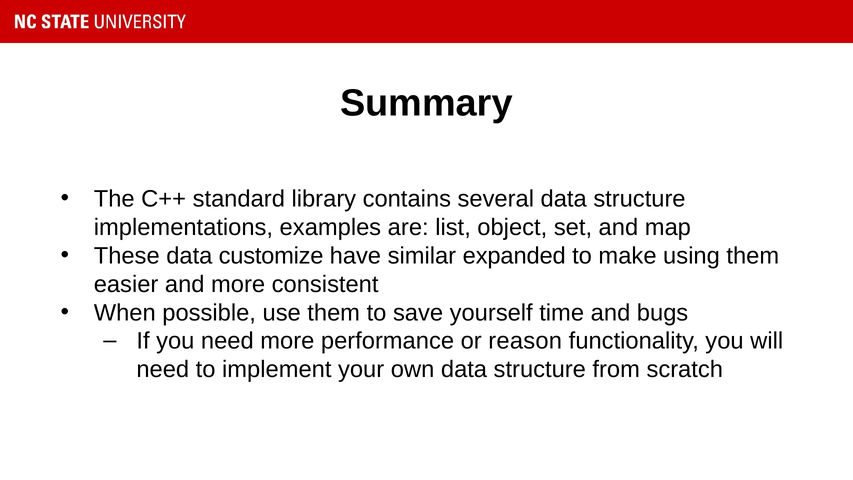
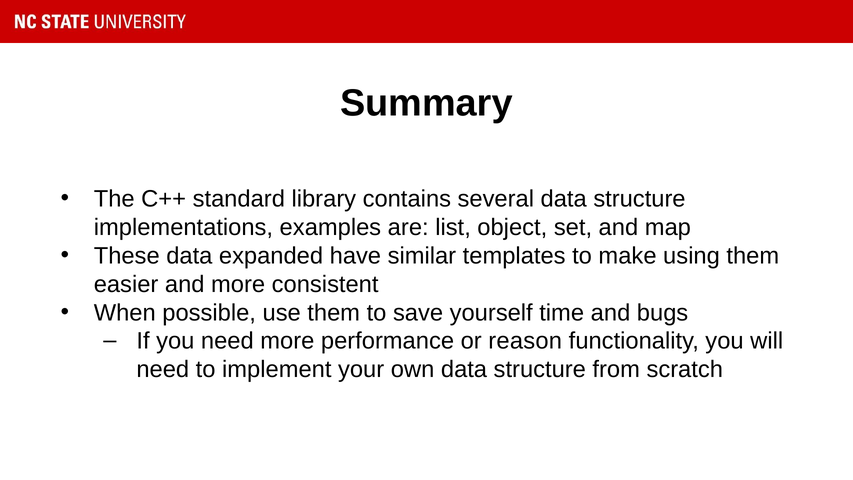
customize: customize -> expanded (271, 256)
expanded: expanded -> templates (514, 256)
